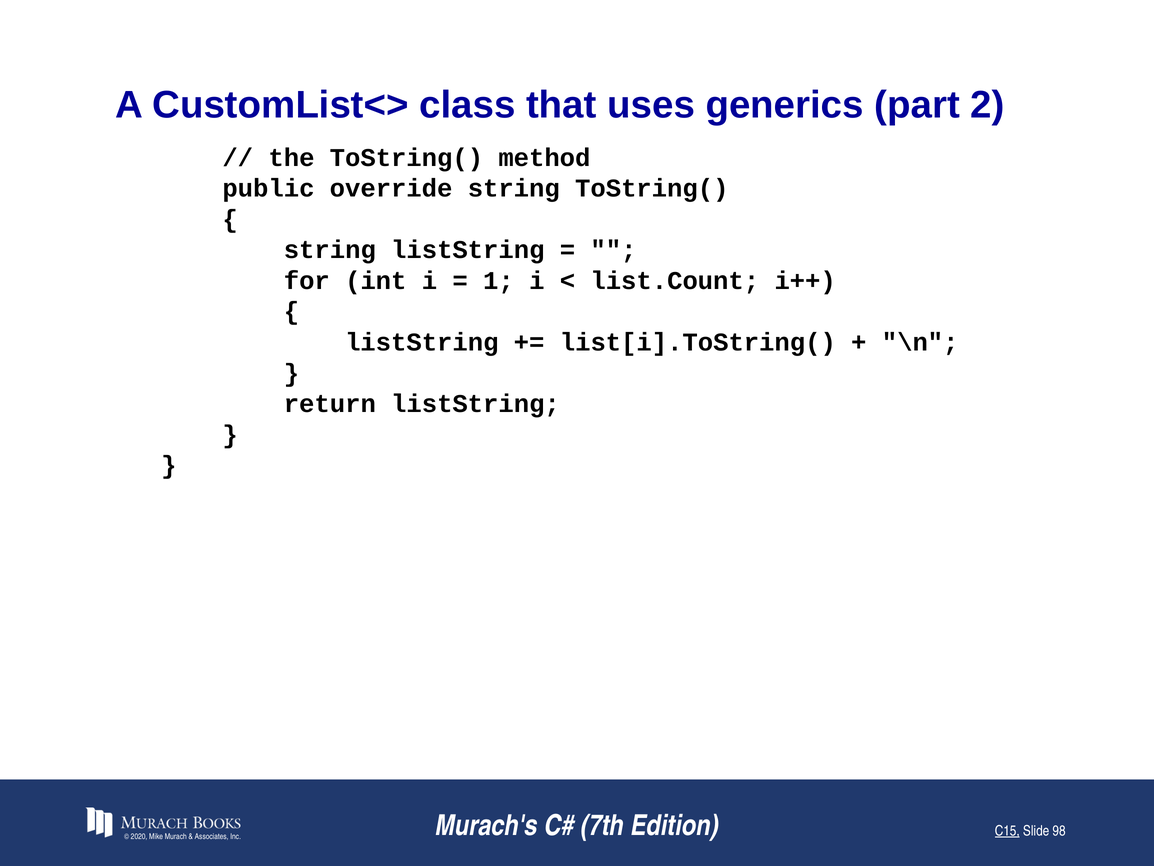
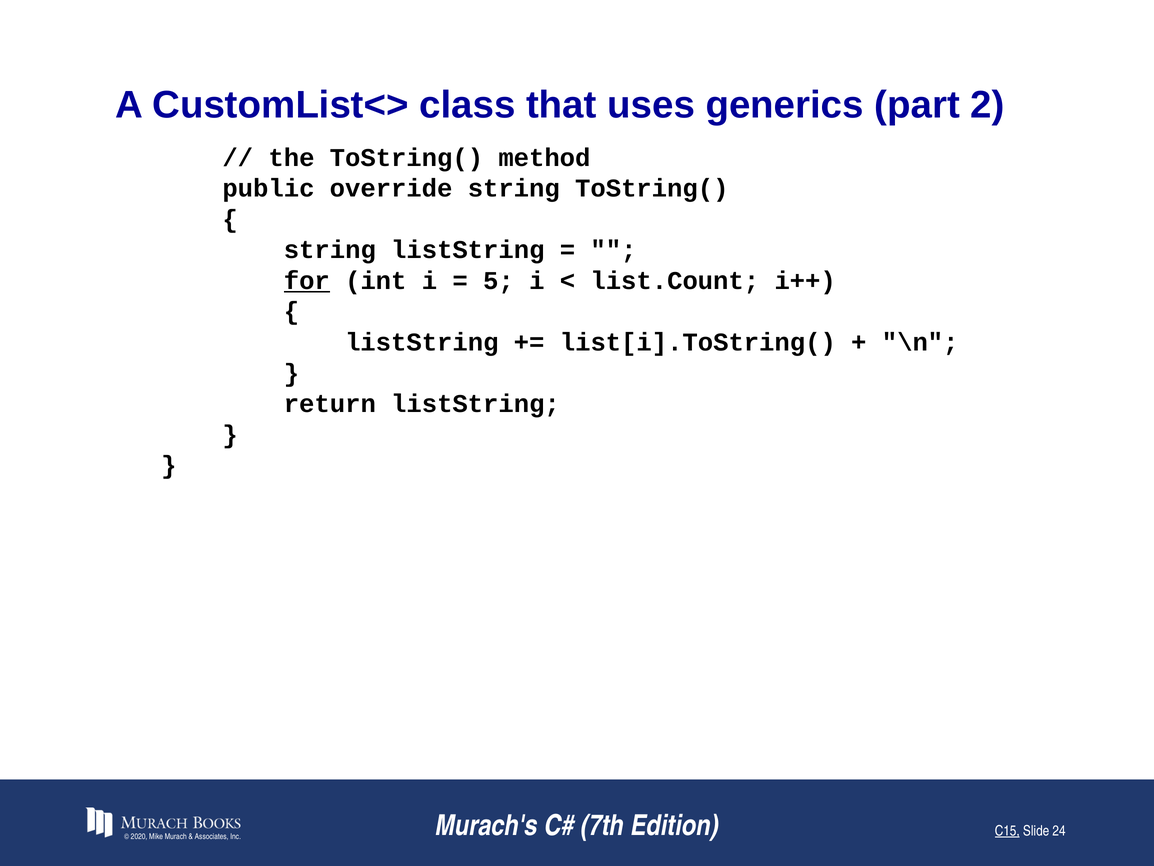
for underline: none -> present (307, 281)
1: 1 -> 5 (498, 281)
98: 98 -> 24 (1059, 830)
